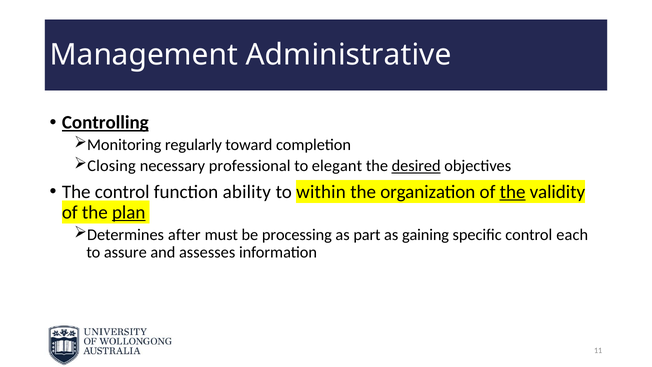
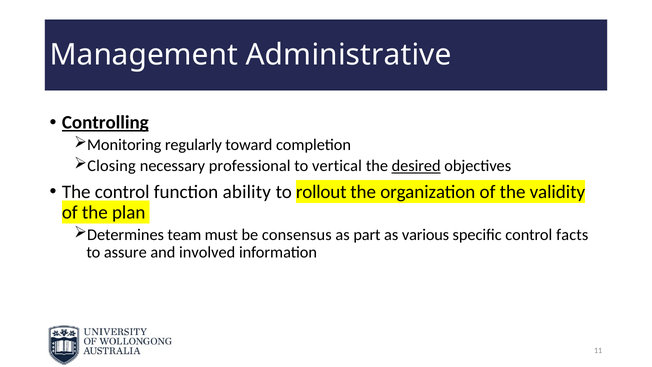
elegant: elegant -> vertical (337, 166)
within: within -> rollout (321, 192)
the underline: present -> none (513, 192)
plan underline: present -> none (129, 212)
after: after -> team (184, 235)
processing: processing -> consensus (297, 235)
gaining: gaining -> various (426, 235)
each: each -> facts (572, 235)
assesses: assesses -> involved (207, 252)
